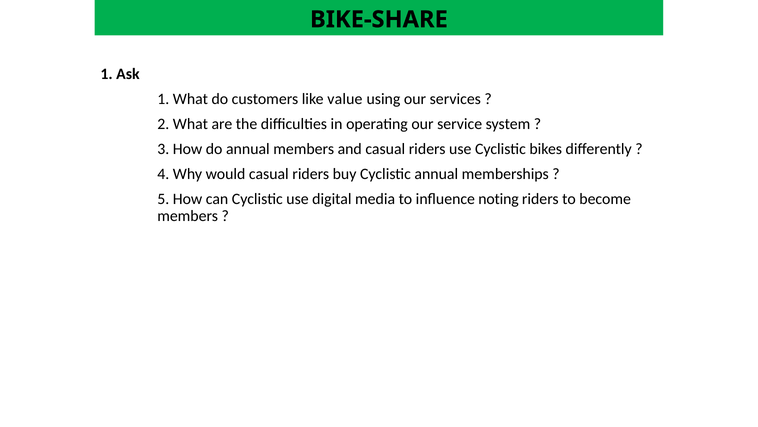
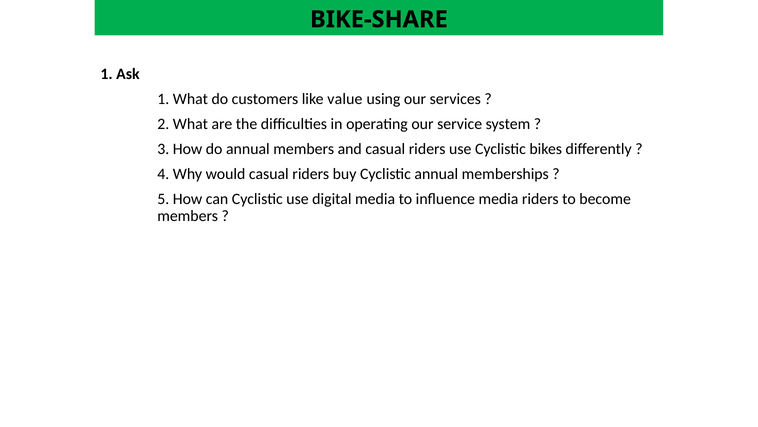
influence noting: noting -> media (498, 199)
